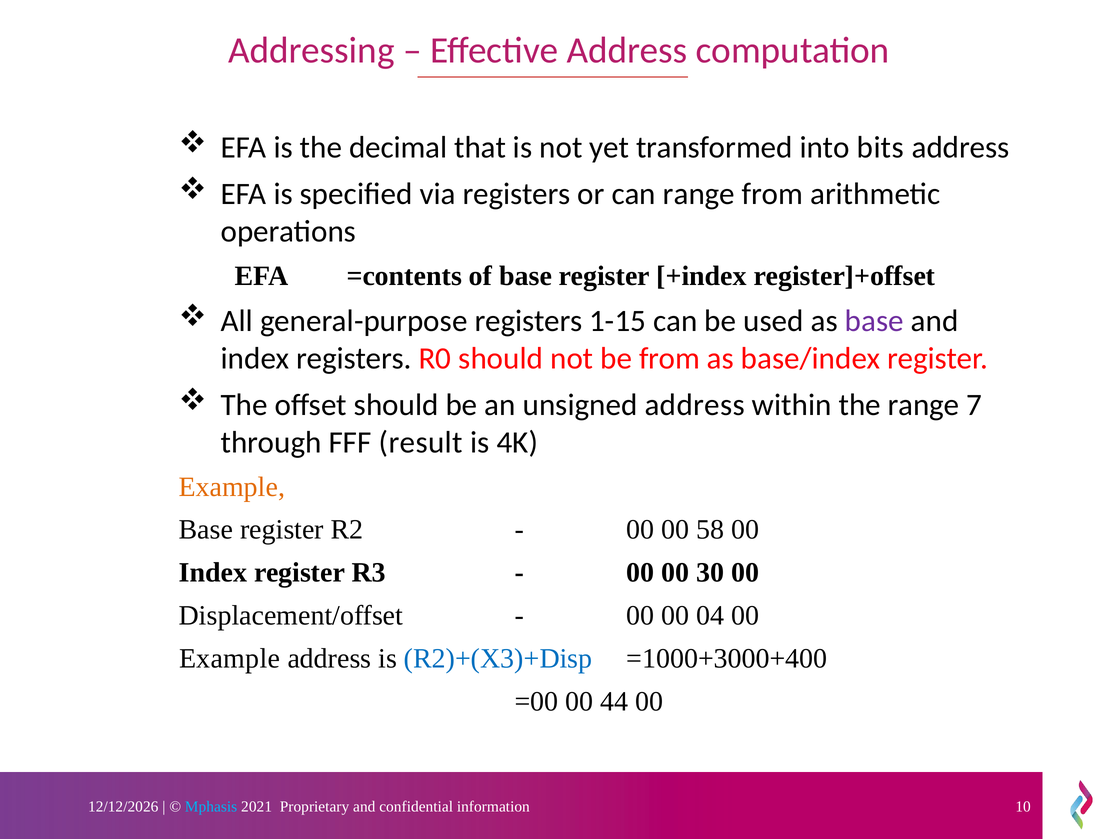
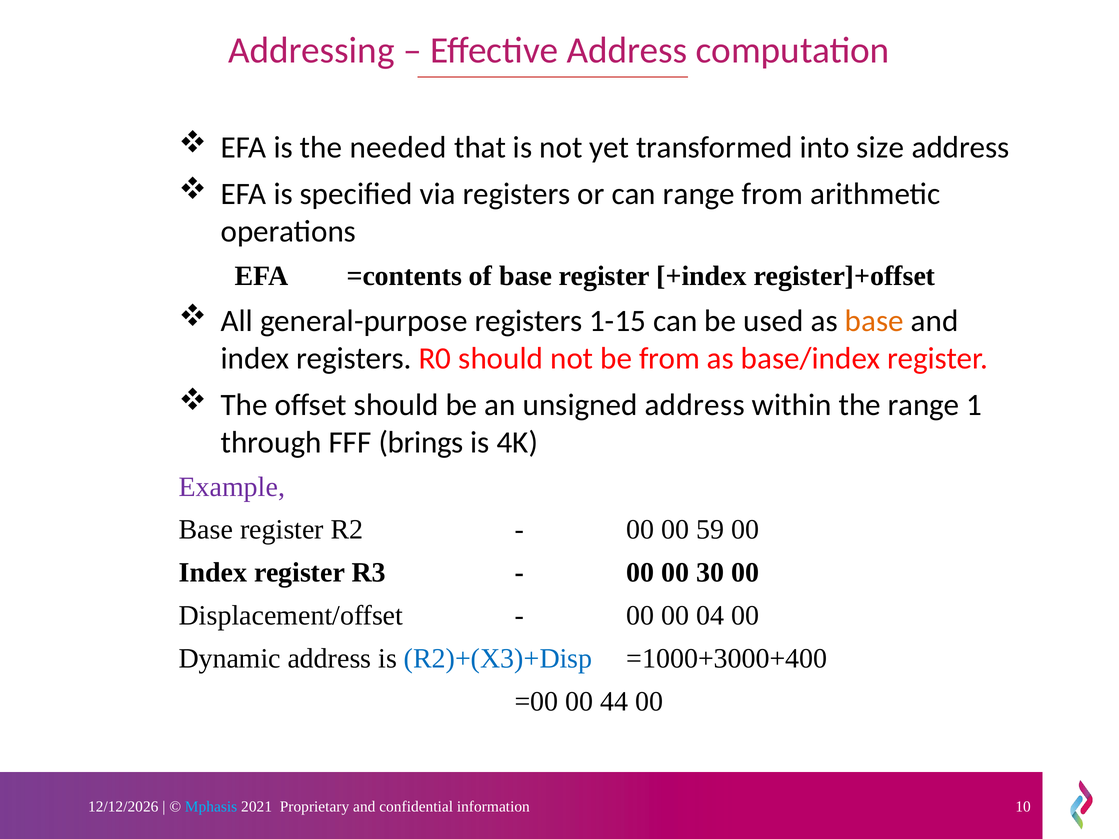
decimal: decimal -> needed (398, 148)
bits: bits -> size (880, 148)
base colour: purple -> orange (874, 321)
7: 7 -> 1 (974, 405)
result: result -> brings (421, 442)
Example colour: orange -> purple (232, 487)
58: 58 -> 59 (710, 530)
Example: Example -> Dynamic (230, 659)
